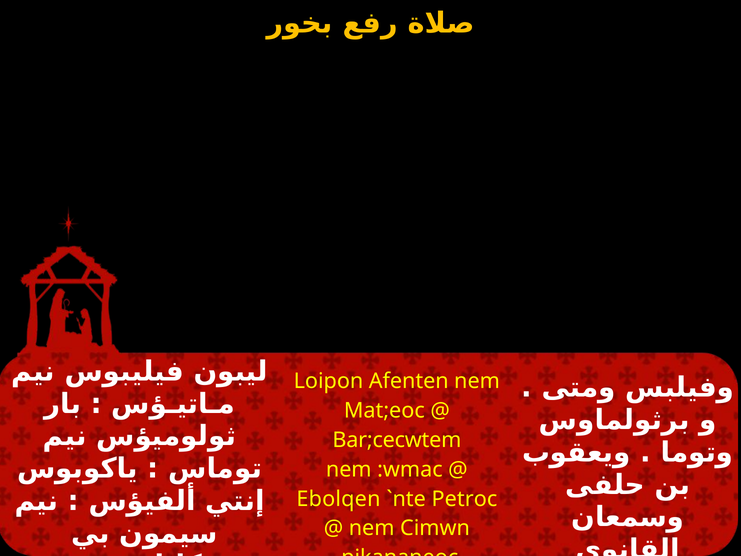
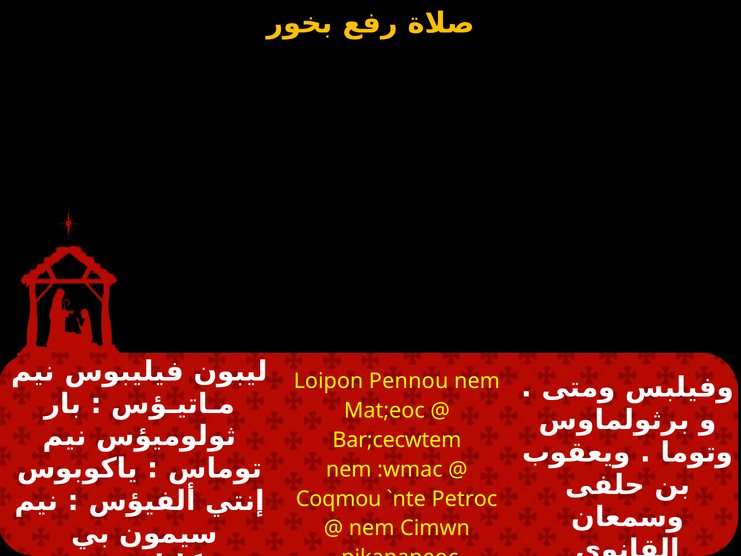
Afenten: Afenten -> Pennou (409, 381)
Ebolqen: Ebolqen -> Coqmou (339, 499)
